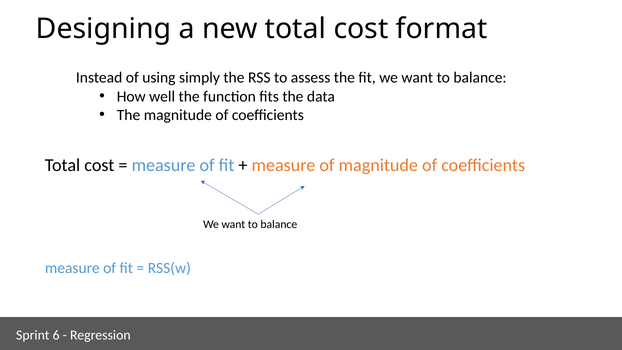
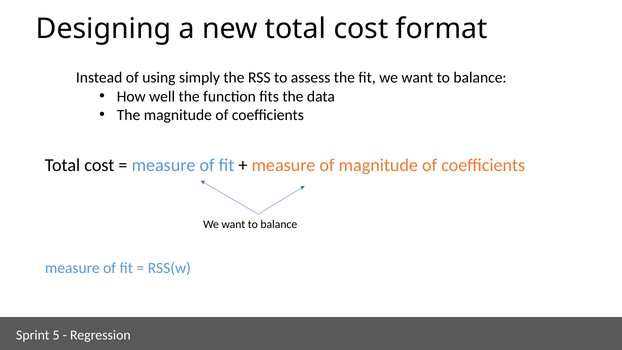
6: 6 -> 5 (56, 335)
